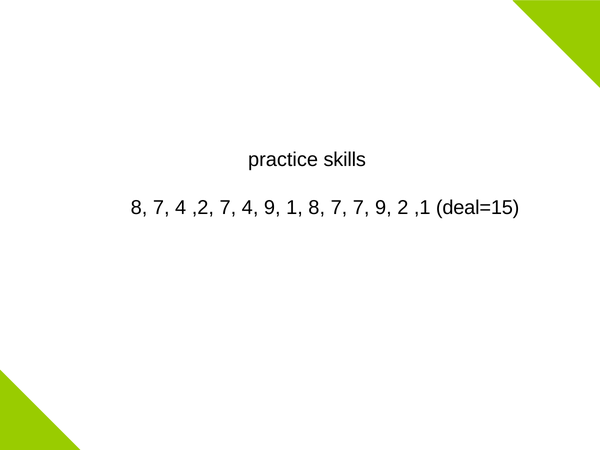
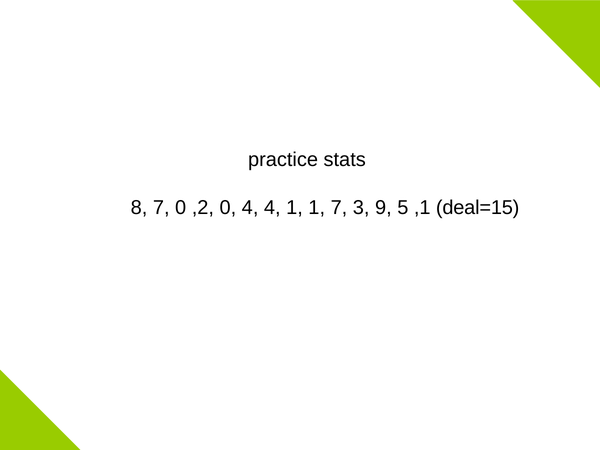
skills: skills -> stats (345, 160)
8 7 4: 4 -> 0 (181, 208)
,2 7: 7 -> 0 (228, 208)
4 9: 9 -> 4 (272, 208)
1 8: 8 -> 1 (317, 208)
7 7: 7 -> 3 (361, 208)
2: 2 -> 5 (403, 208)
